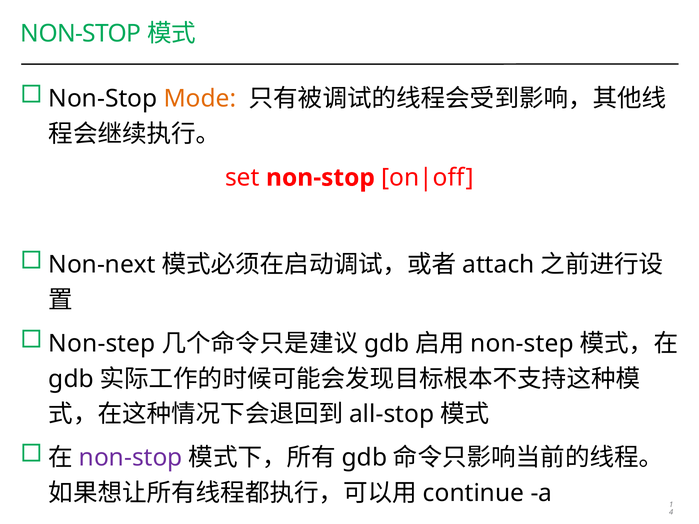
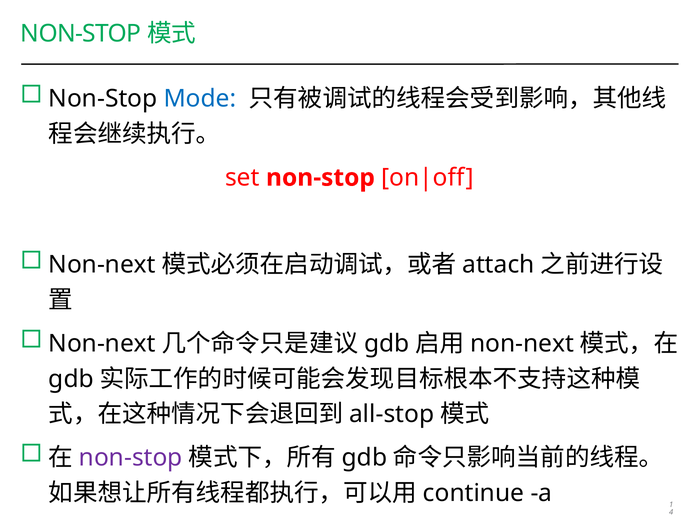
Mode colour: orange -> blue (200, 99)
Non-step: Non-step -> Non-next (102, 344)
non-step: non-step -> non-next (522, 344)
